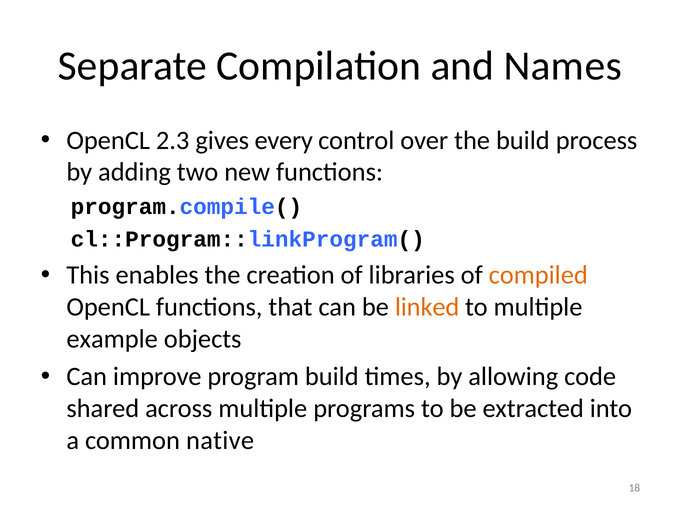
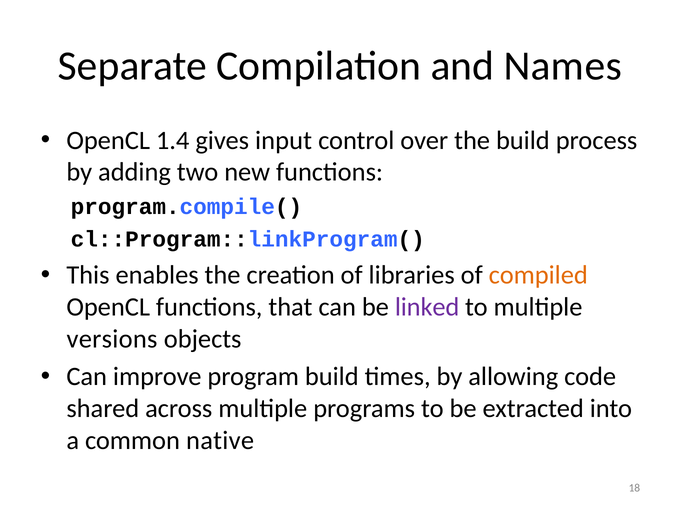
2.3: 2.3 -> 1.4 (173, 140)
every: every -> input (284, 140)
linked colour: orange -> purple (427, 307)
example: example -> versions (112, 339)
